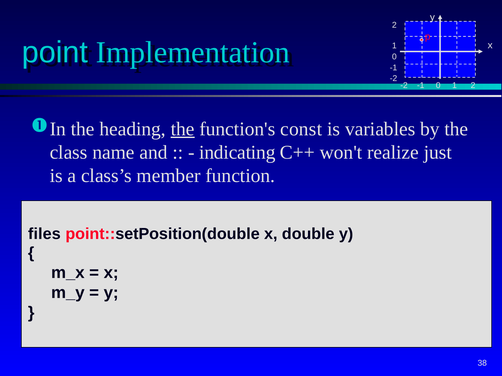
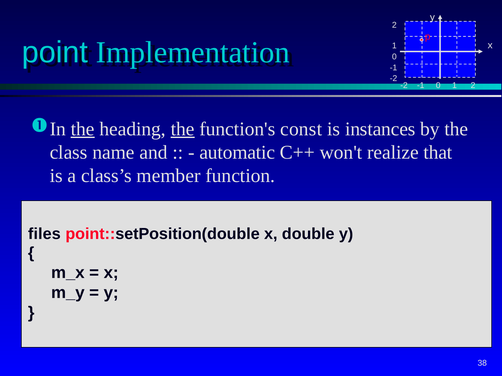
the underline: none -> present (83, 129)
variables: variables -> instances (380, 129)
indicating: indicating -> automatic (237, 153)
just: just -> that (438, 153)
